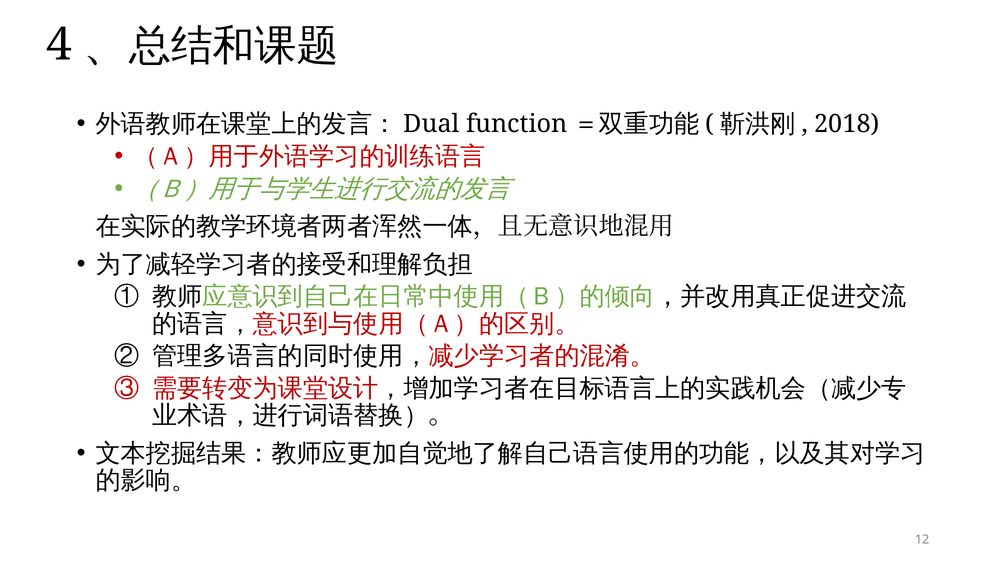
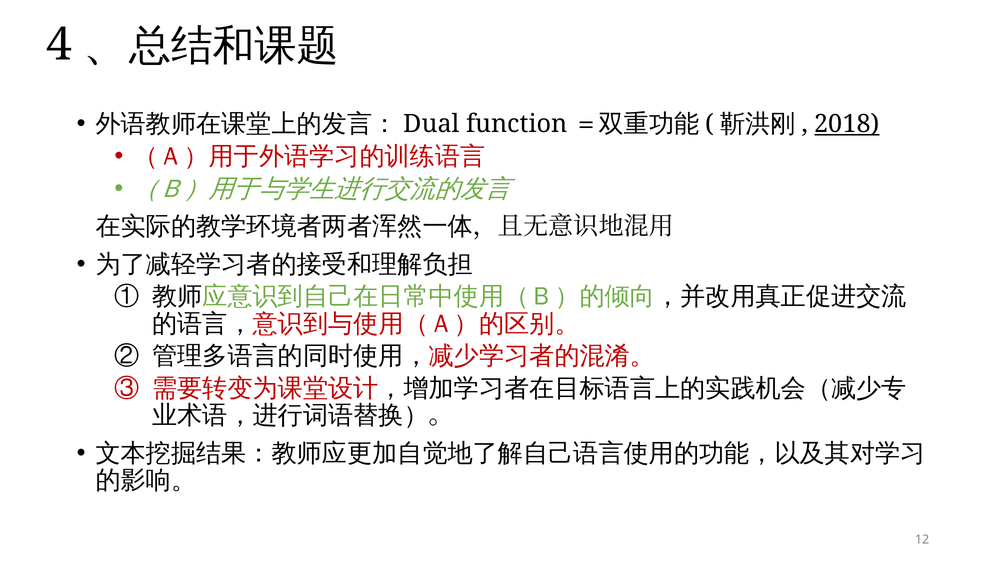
2018 underline: none -> present (847, 124)
